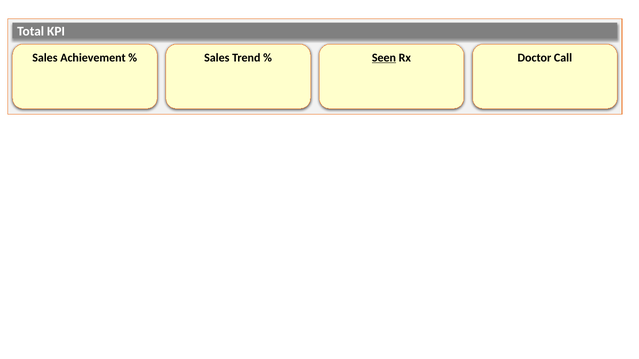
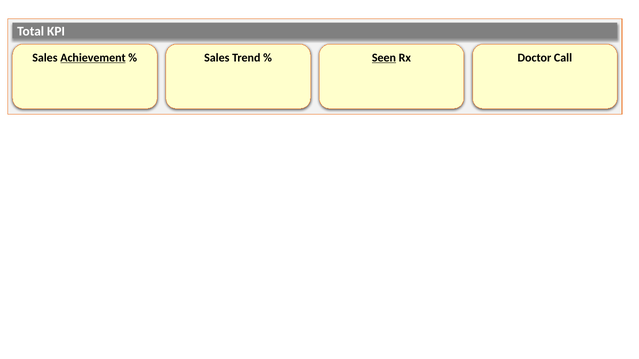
Achievement underline: none -> present (93, 58)
